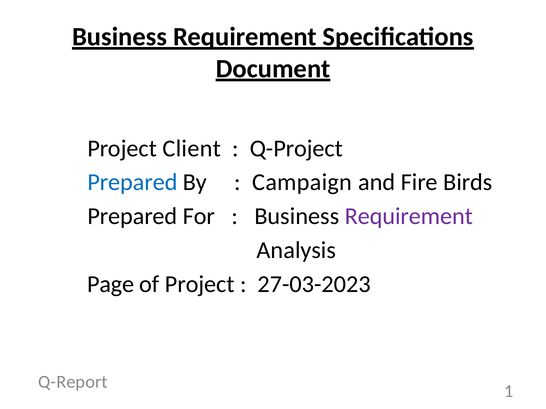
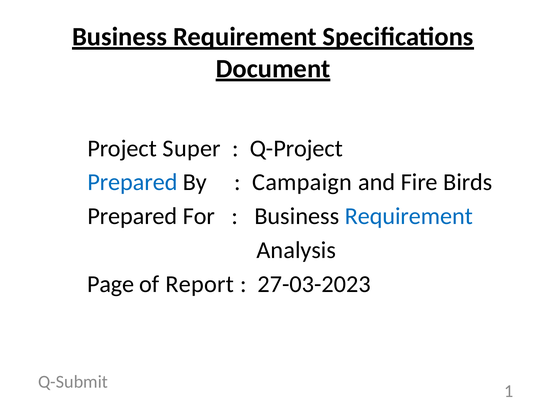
Client: Client -> Super (192, 149)
Requirement colour: purple -> blue (409, 216)
of Project: Project -> Report (200, 284)
Q-Report: Q-Report -> Q-Submit (73, 382)
